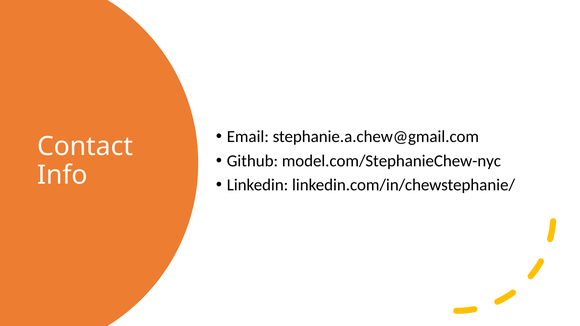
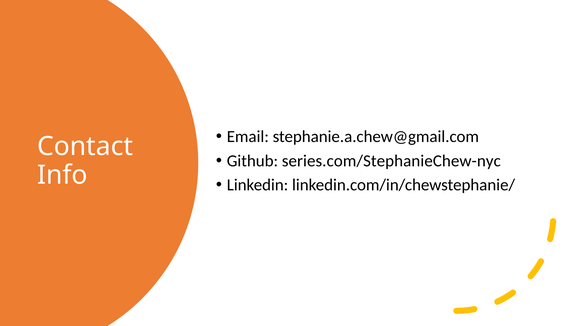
model.com/StephanieChew-nyc: model.com/StephanieChew-nyc -> series.com/StephanieChew-nyc (391, 161)
